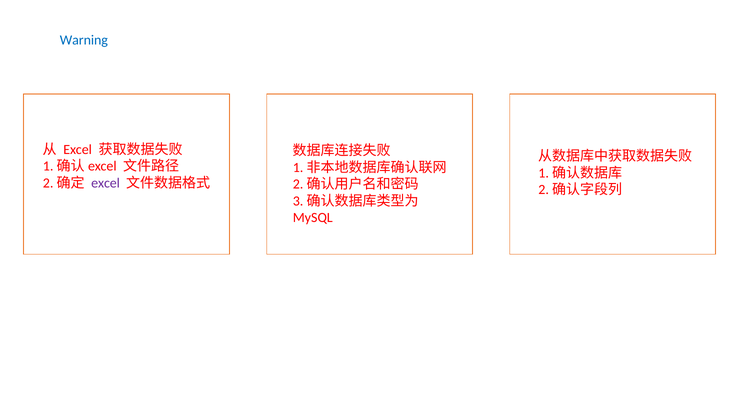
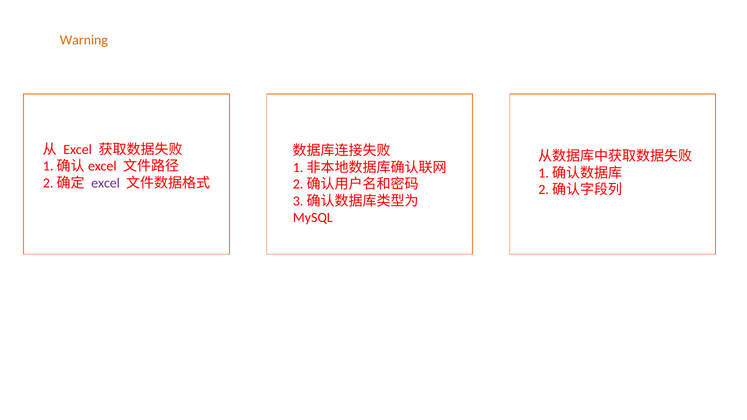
Warning colour: blue -> orange (84, 40)
